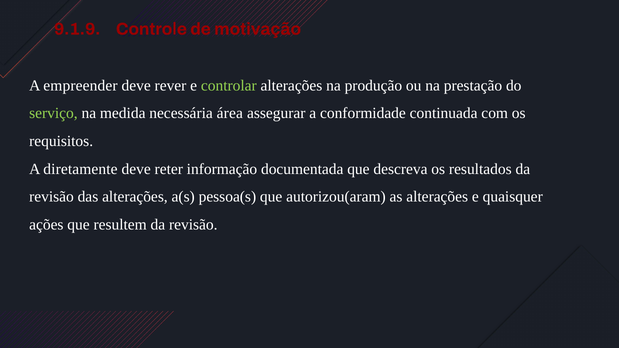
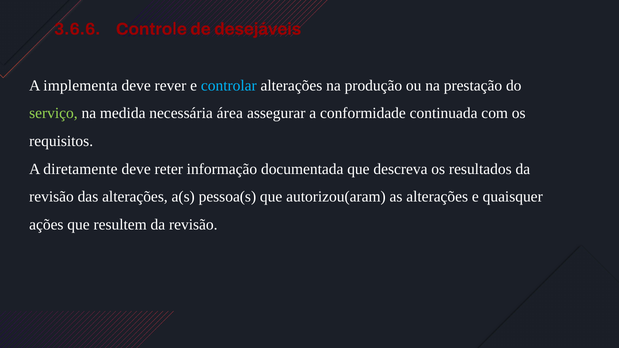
9.1.9: 9.1.9 -> 3.6.6 (77, 29)
motivação: motivação -> desejáveis (258, 29)
empreender: empreender -> implementa (80, 86)
controlar colour: light green -> light blue (229, 86)
